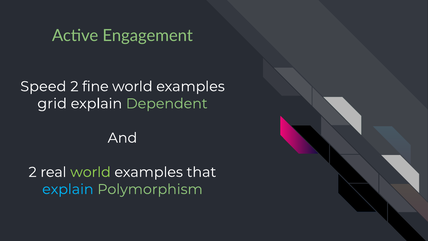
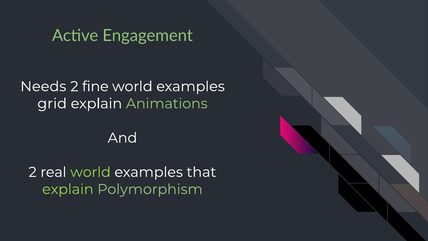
Speed: Speed -> Needs (43, 86)
Dependent: Dependent -> Animations (167, 104)
explain colour: light blue -> light green (68, 189)
